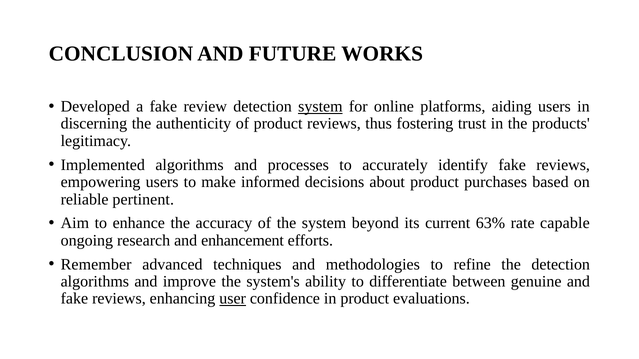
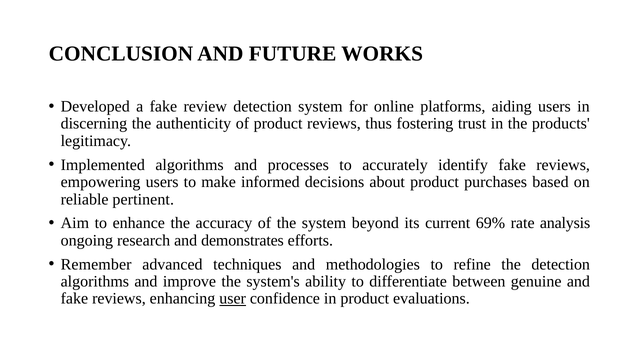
system underline: present -> none (320, 107)
63%: 63% -> 69% (490, 223)
capable: capable -> analysis (565, 223)
enhancement: enhancement -> demonstrates (243, 241)
